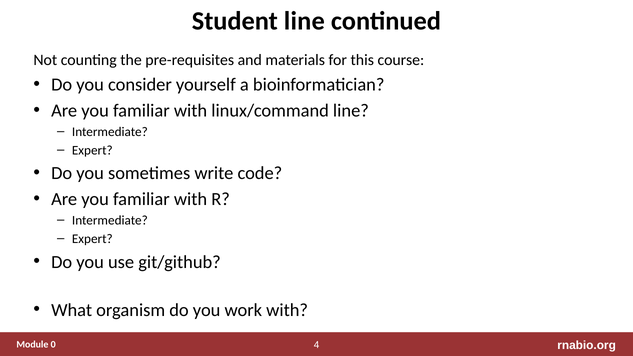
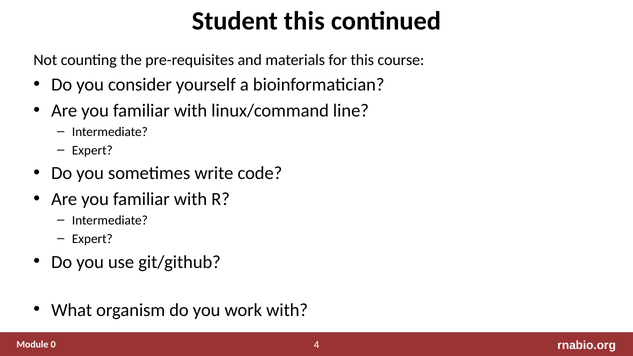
Student line: line -> this (304, 21)
